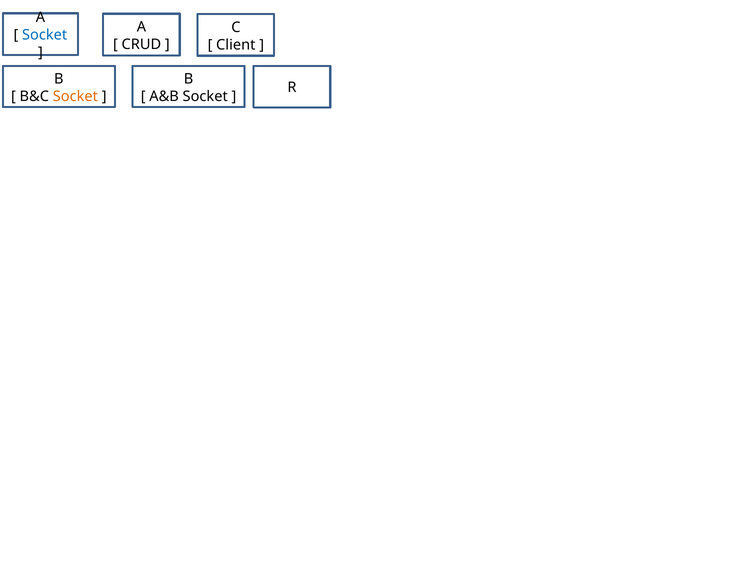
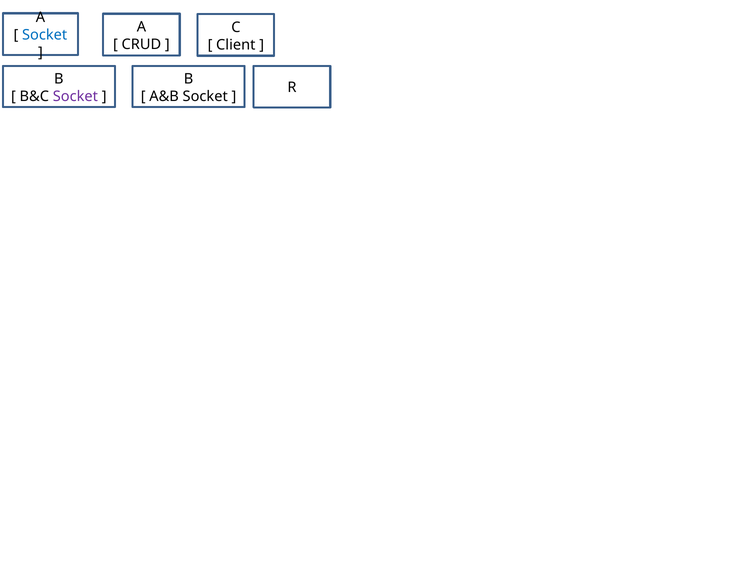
Socket colour: orange -> purple (75, 96)
